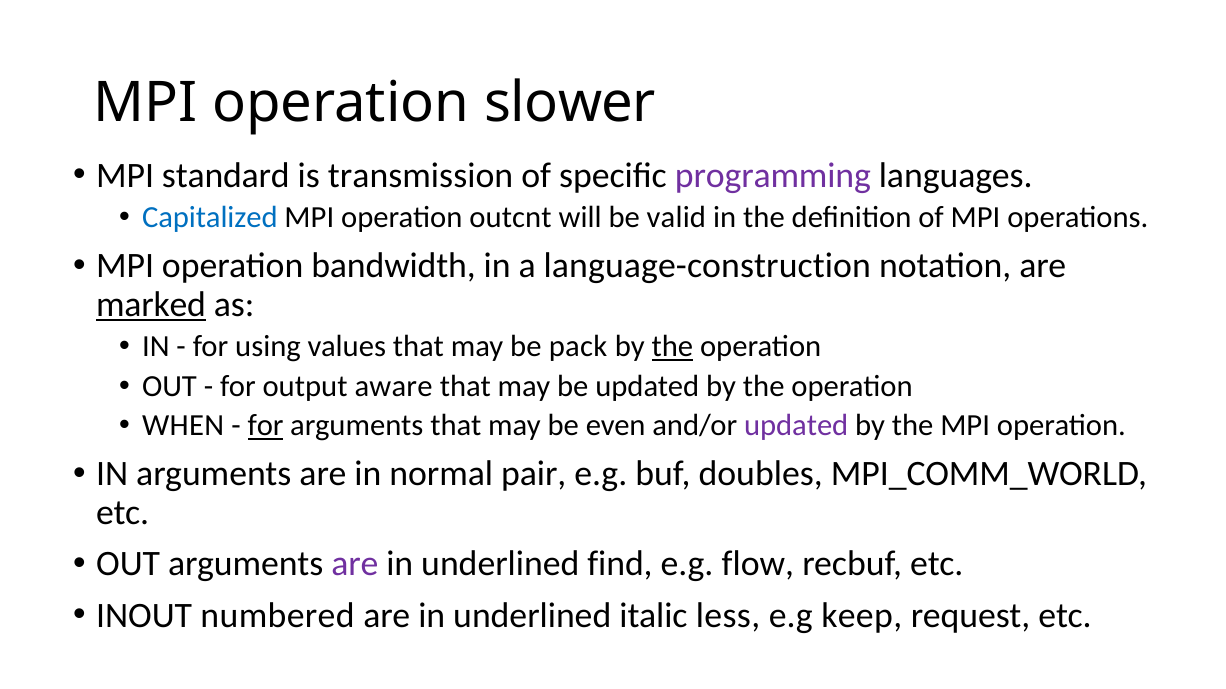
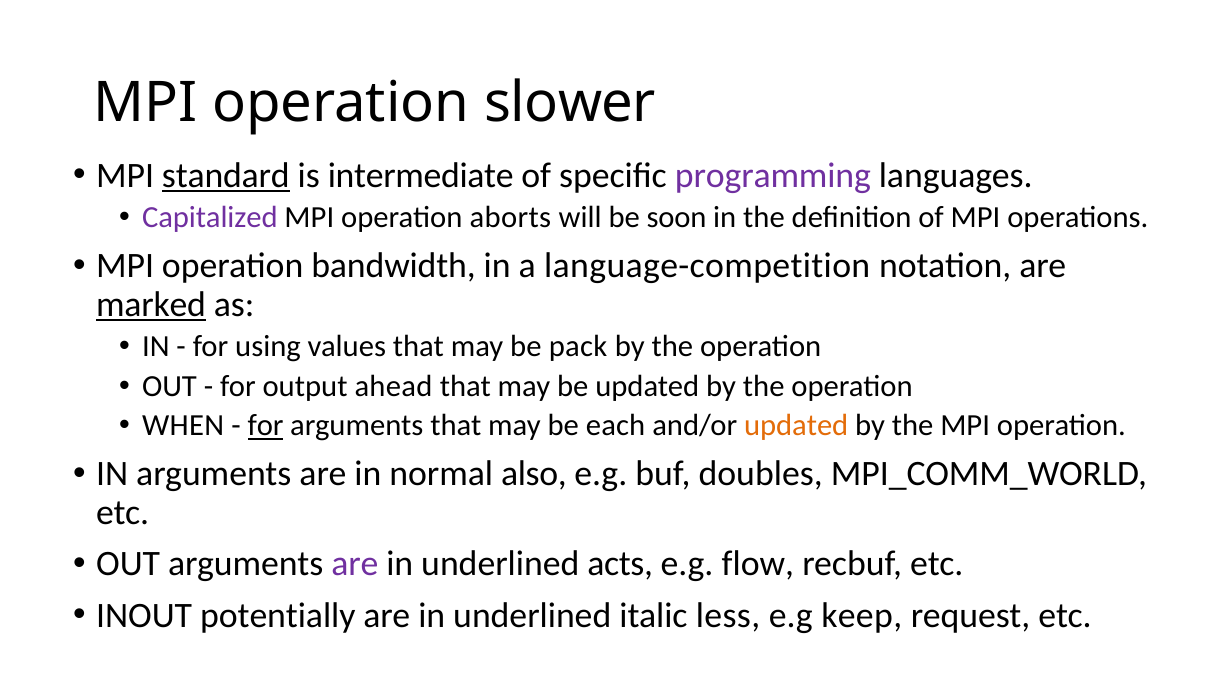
standard underline: none -> present (226, 176)
transmission: transmission -> intermediate (421, 176)
Capitalized colour: blue -> purple (210, 218)
outcnt: outcnt -> aborts (510, 218)
valid: valid -> soon (677, 218)
language-construction: language-construction -> language-competition (707, 266)
the underline: present -> none (672, 347)
aware: aware -> ahead (394, 387)
even: even -> each (616, 426)
updated colour: purple -> orange (796, 426)
pair: pair -> also (534, 475)
find: find -> acts (620, 565)
numbered: numbered -> potentially (278, 616)
